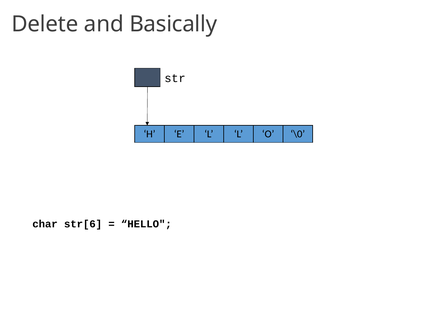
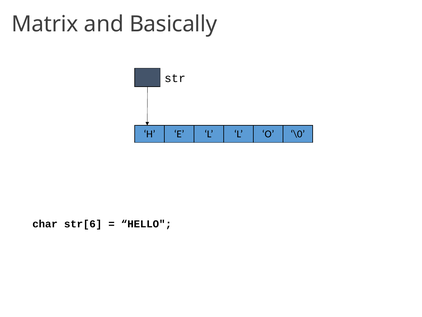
Delete: Delete -> Matrix (45, 24)
